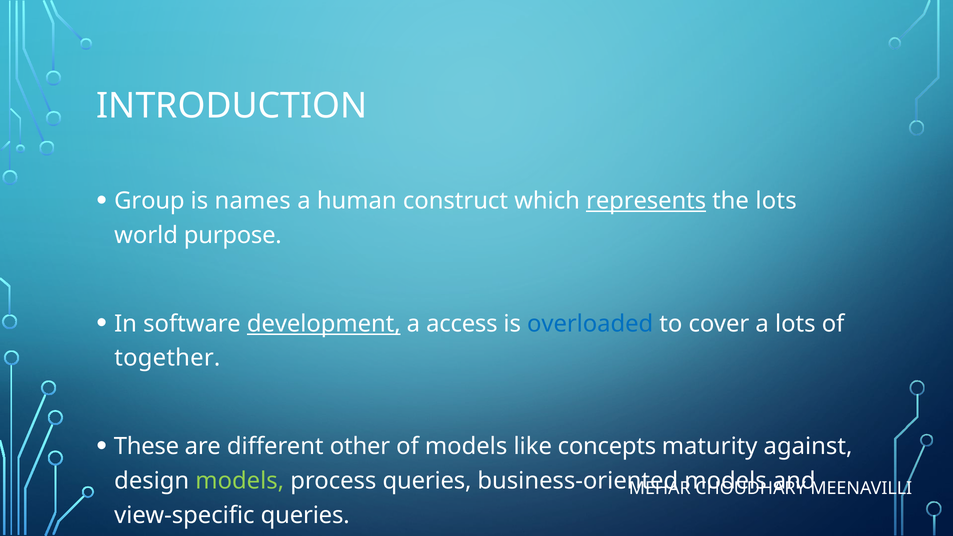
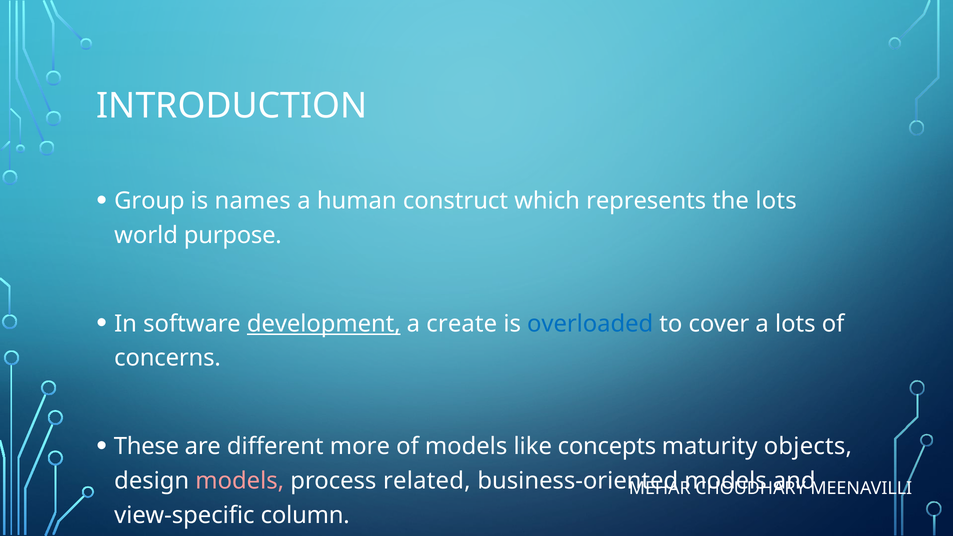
represents underline: present -> none (646, 201)
access: access -> create (462, 324)
together: together -> concerns (168, 358)
other: other -> more (360, 447)
against: against -> objects (808, 447)
models colour: light green -> pink (240, 481)
process queries: queries -> related (427, 481)
view-specific queries: queries -> column (305, 515)
